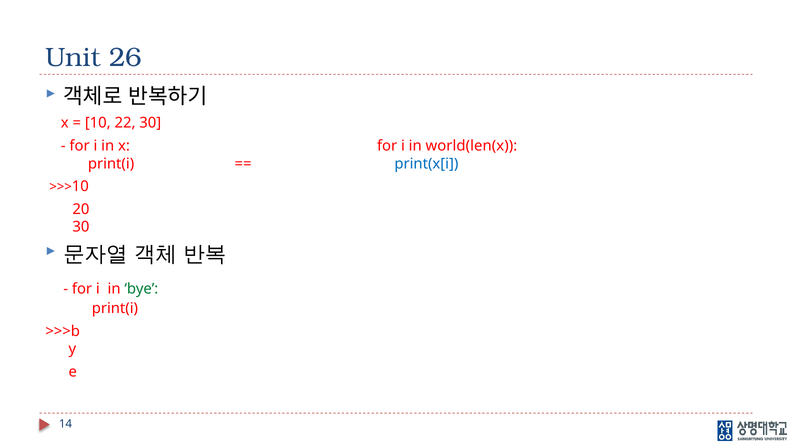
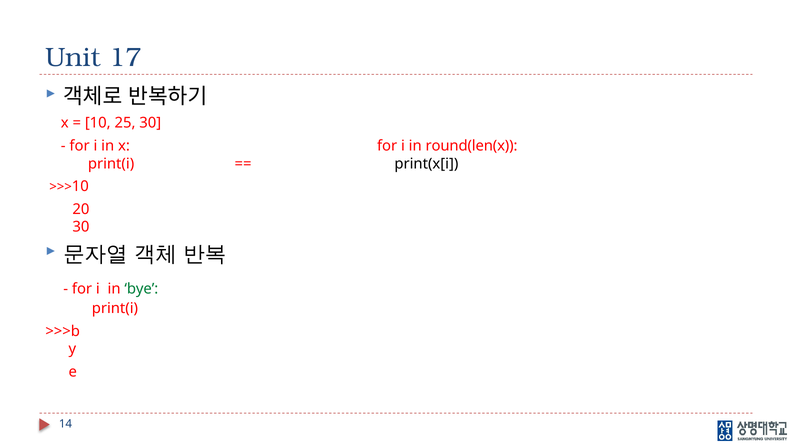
26: 26 -> 17 (125, 57)
22: 22 -> 25 (125, 123)
world(len(x: world(len(x -> round(len(x (472, 146)
print(x[i colour: blue -> black (426, 163)
